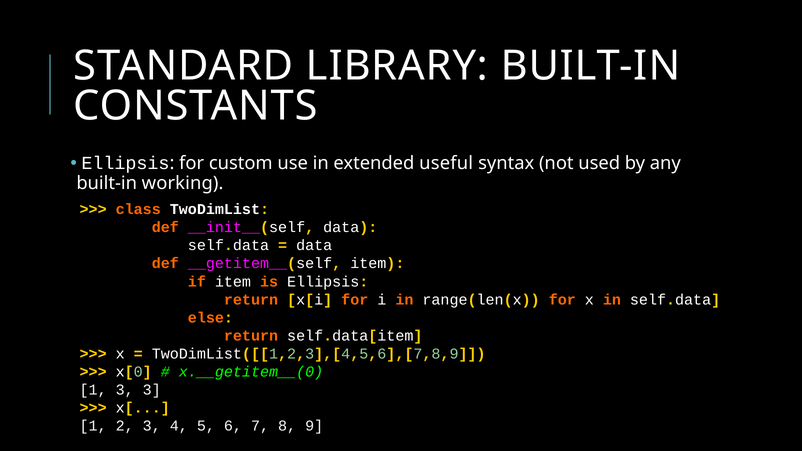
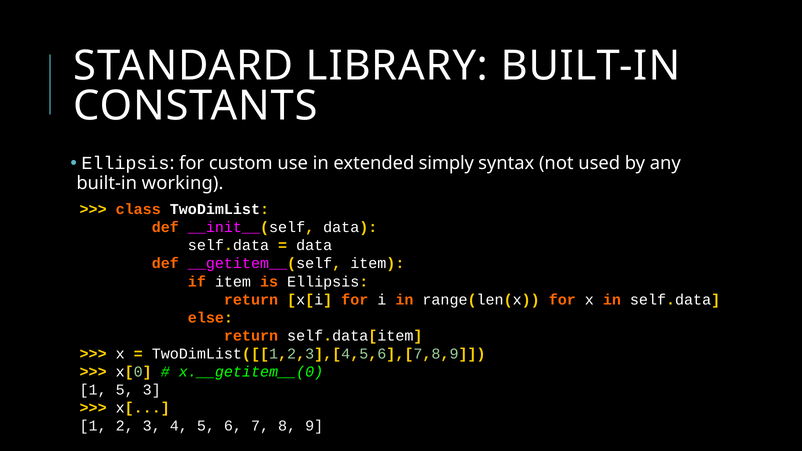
useful: useful -> simply (446, 163)
1 3: 3 -> 5 (125, 390)
